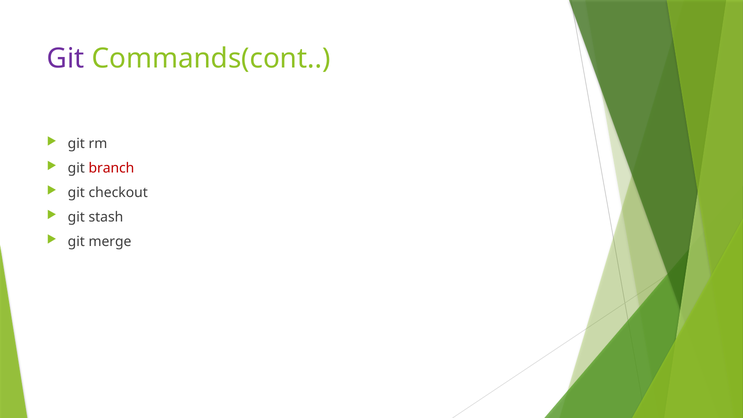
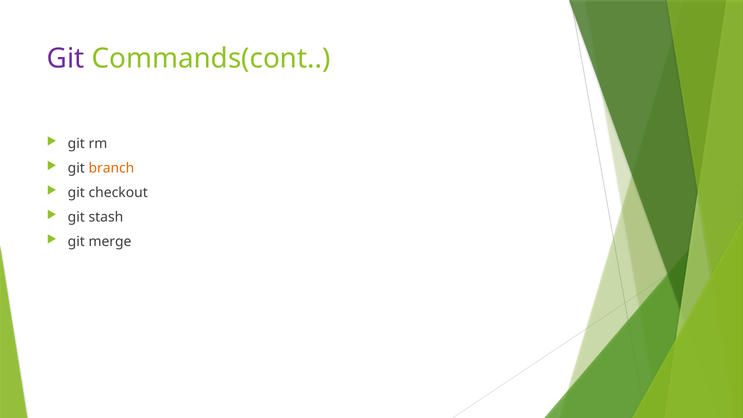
branch colour: red -> orange (111, 168)
